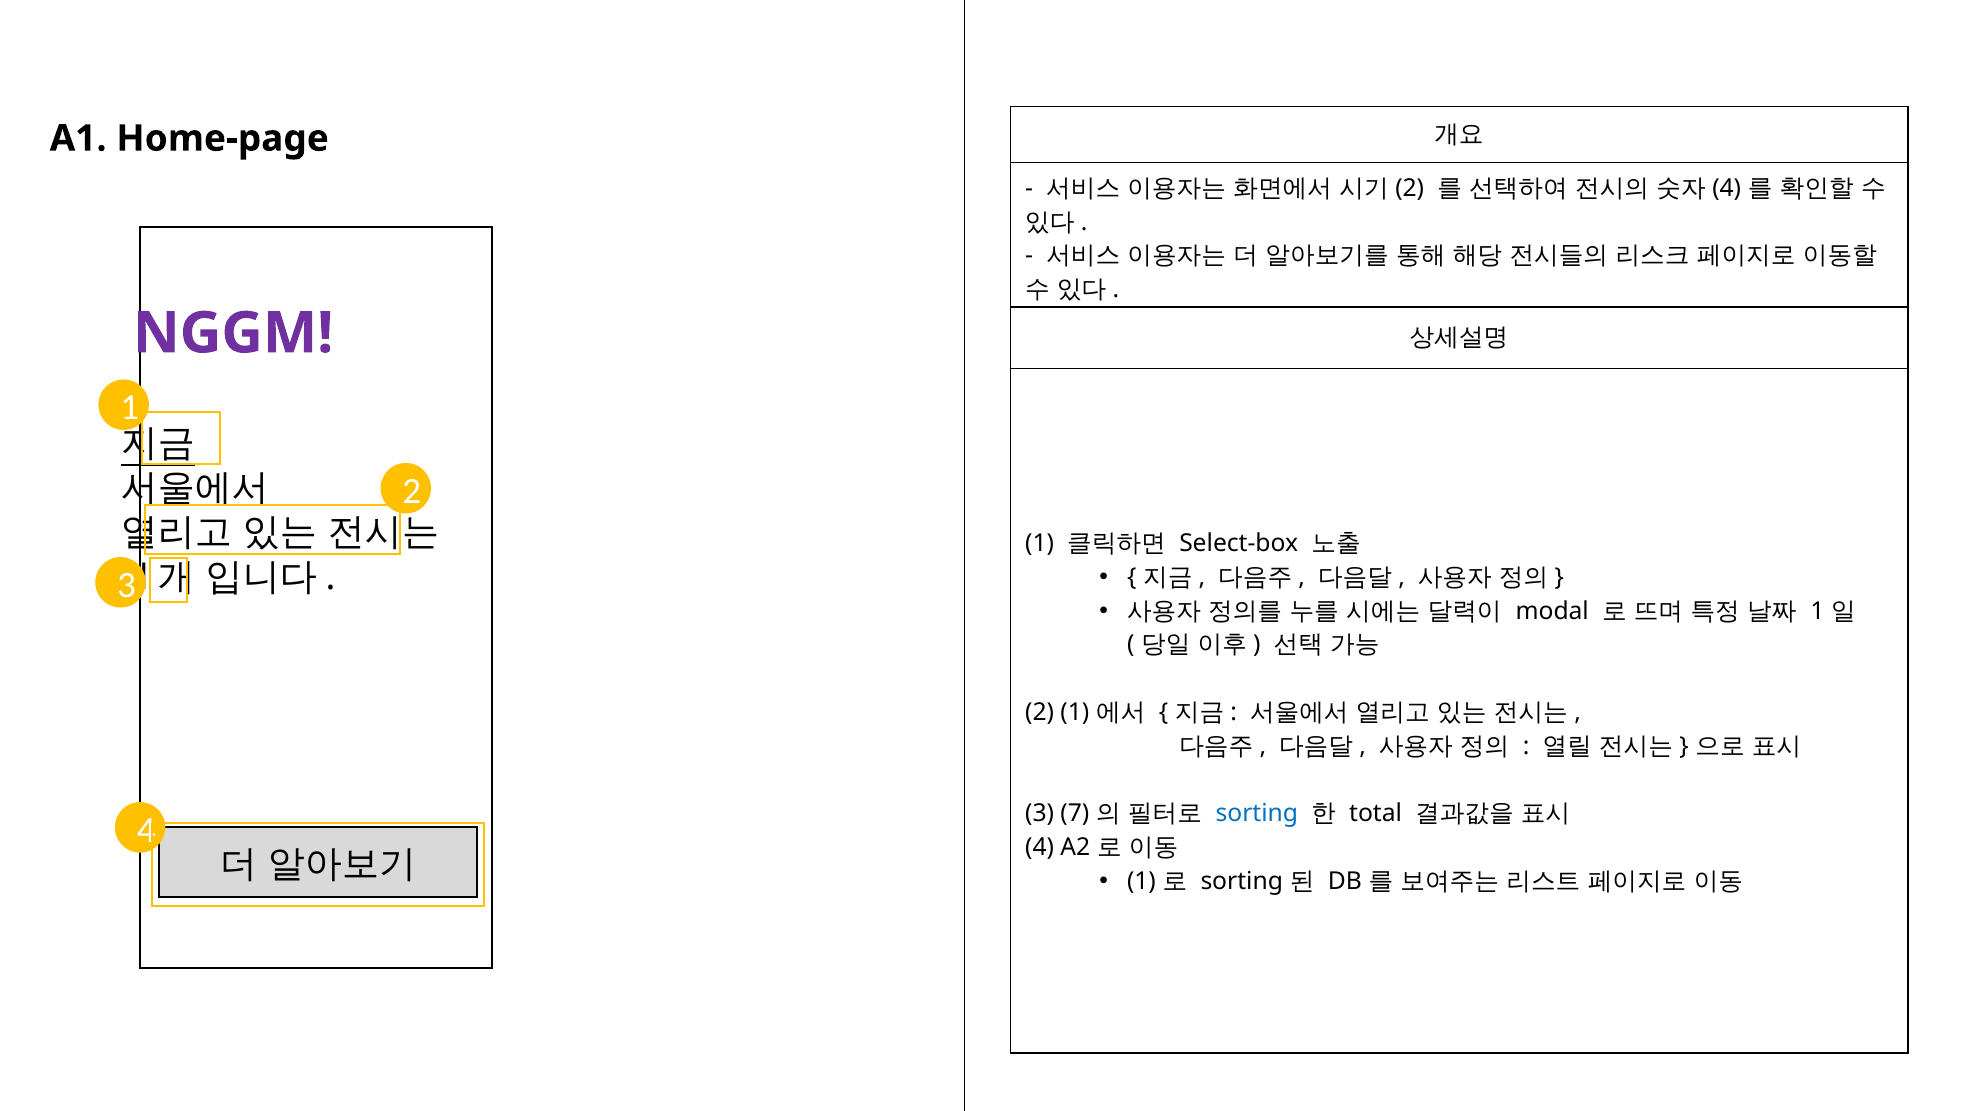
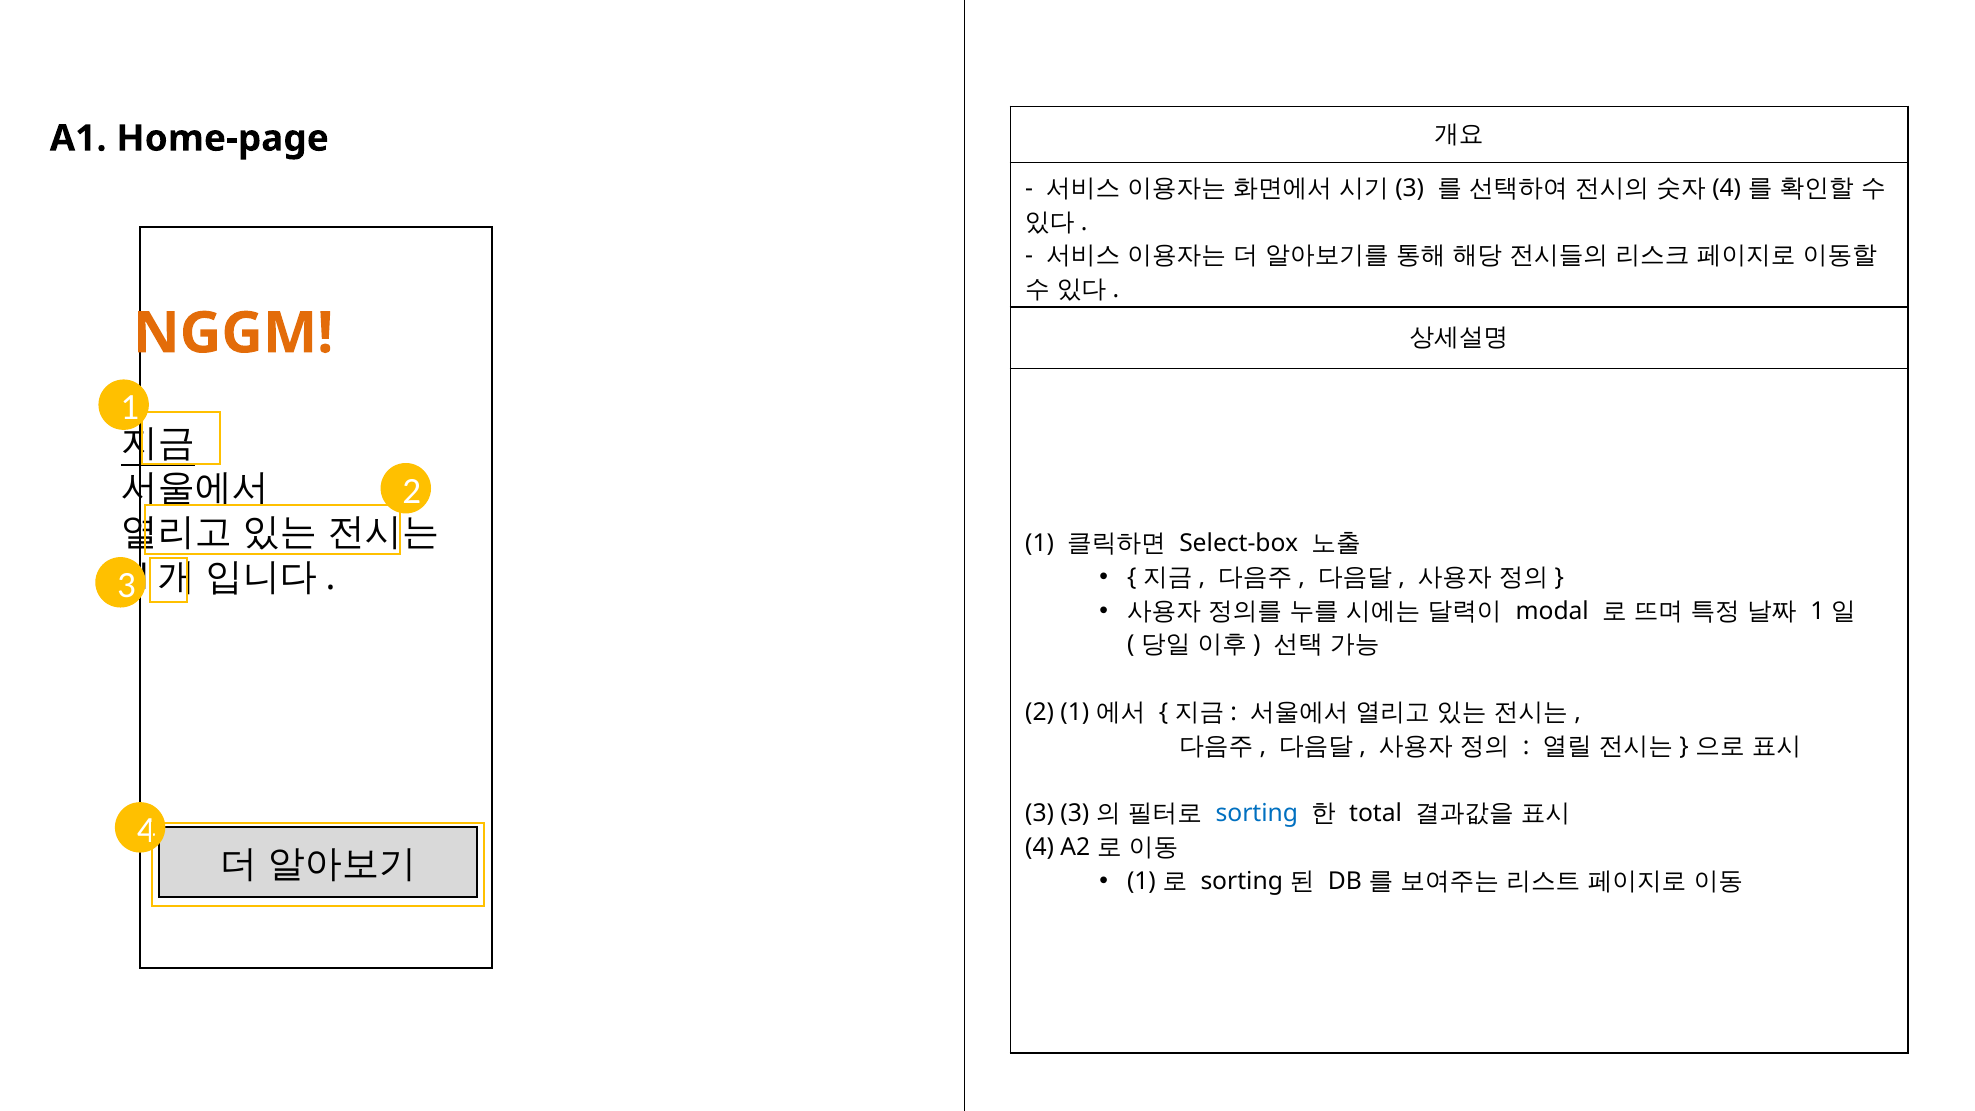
2: 2 -> 3 (1410, 188)
NGGM colour: purple -> orange (233, 333)
3 7: 7 -> 3 (1075, 813)
